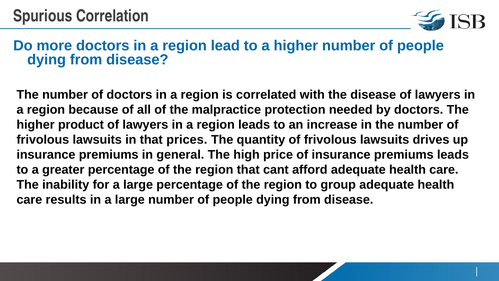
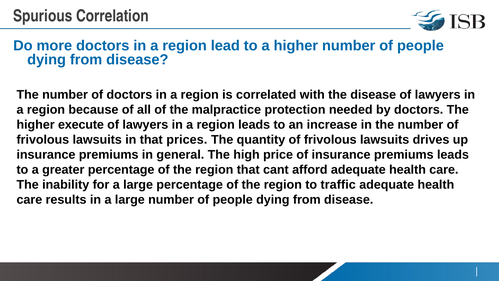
product: product -> execute (81, 125)
group: group -> traffic (338, 184)
